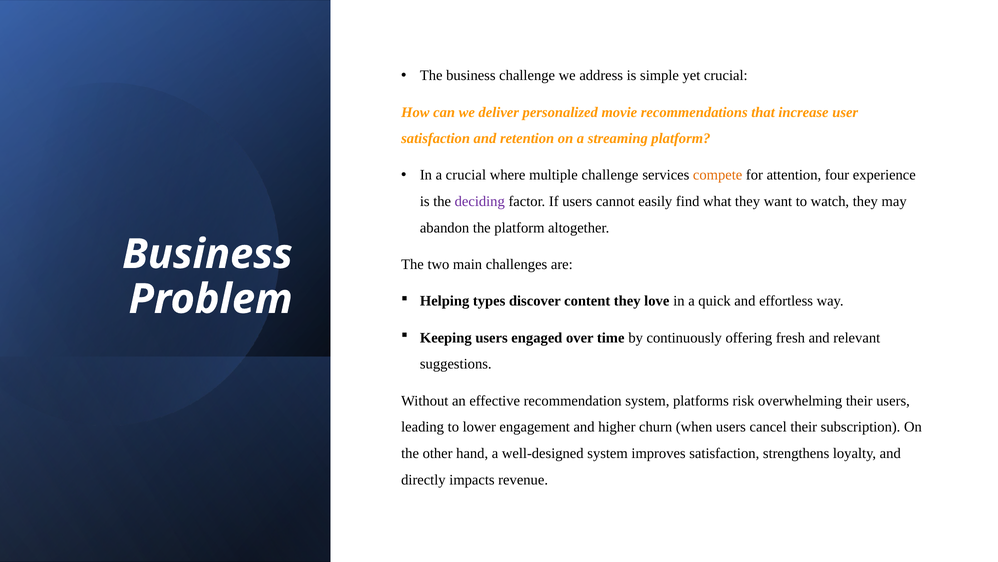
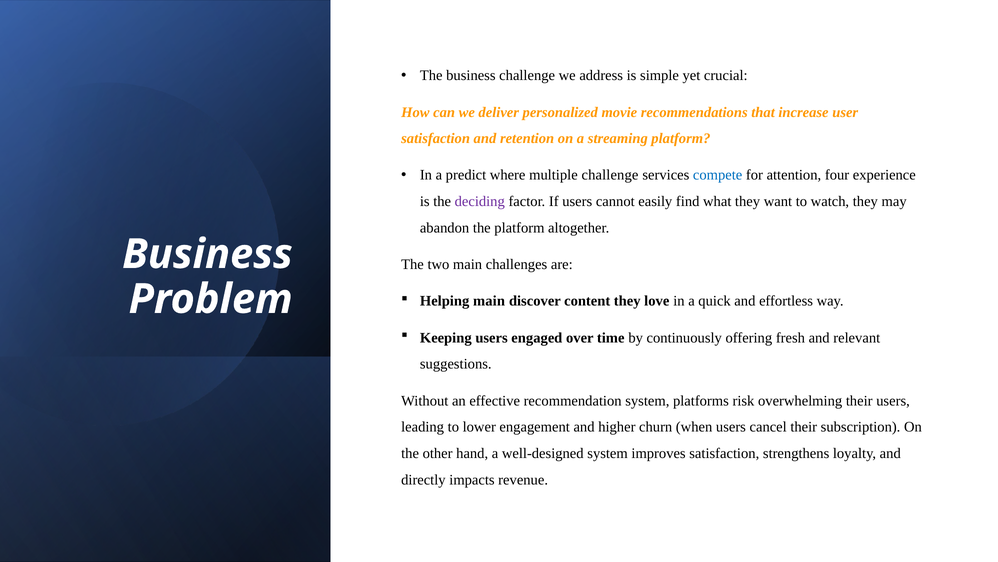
a crucial: crucial -> predict (466, 175)
compete colour: orange -> blue (718, 175)
Helping types: types -> main (489, 301)
